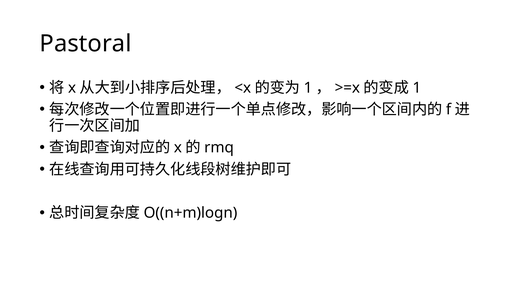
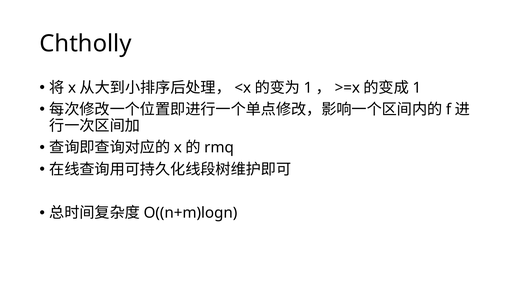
Pastoral: Pastoral -> Chtholly (86, 44)
